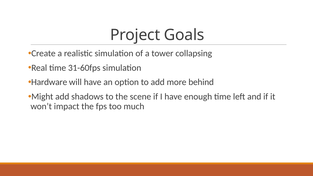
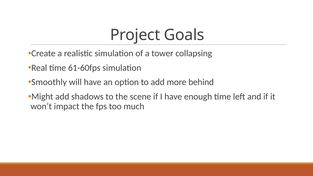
31-60fps: 31-60fps -> 61-60fps (84, 68)
Hardware: Hardware -> Smoothly (49, 82)
